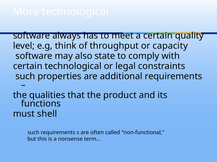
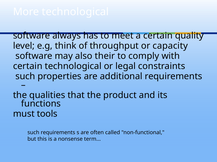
state: state -> their (105, 56)
shell: shell -> tools (47, 114)
